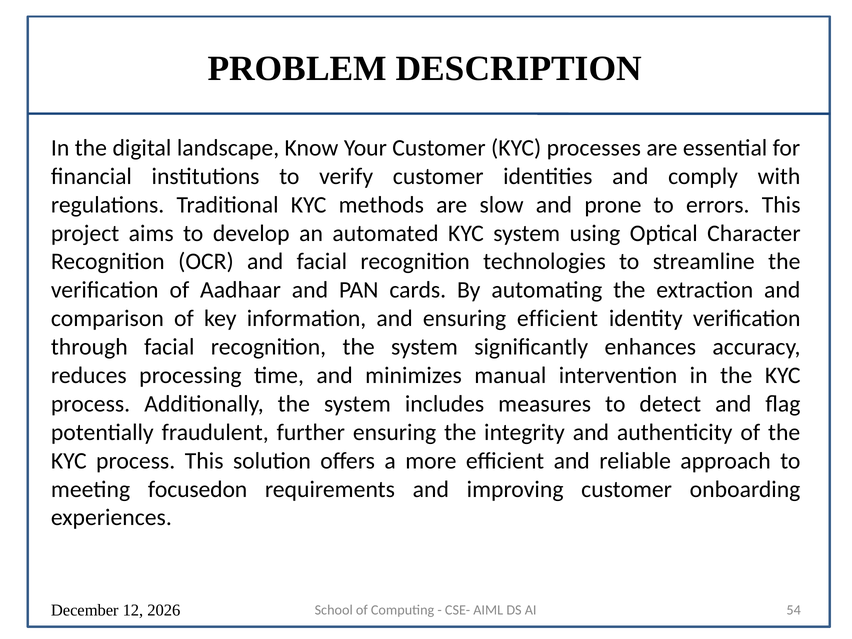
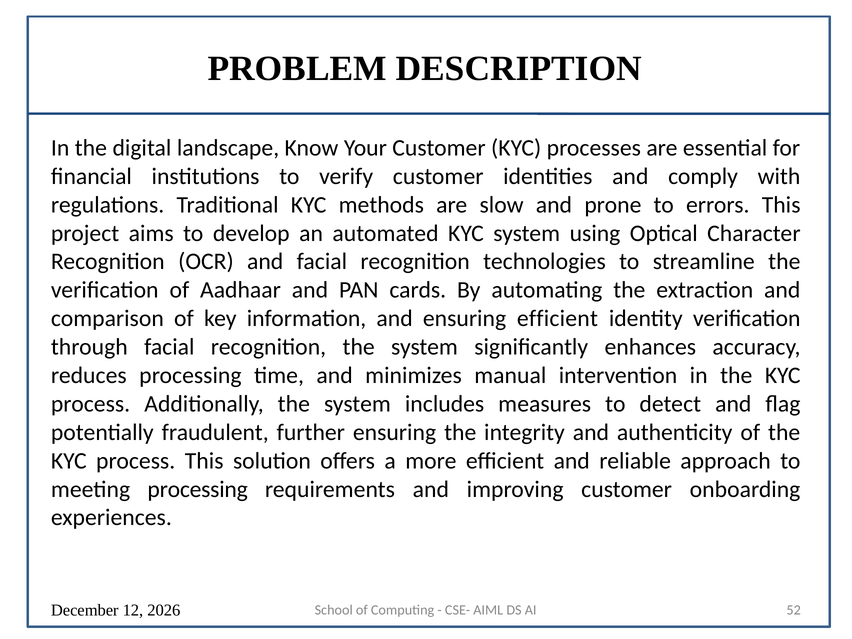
meeting focusedon: focusedon -> processing (198, 489)
54: 54 -> 52 (794, 610)
